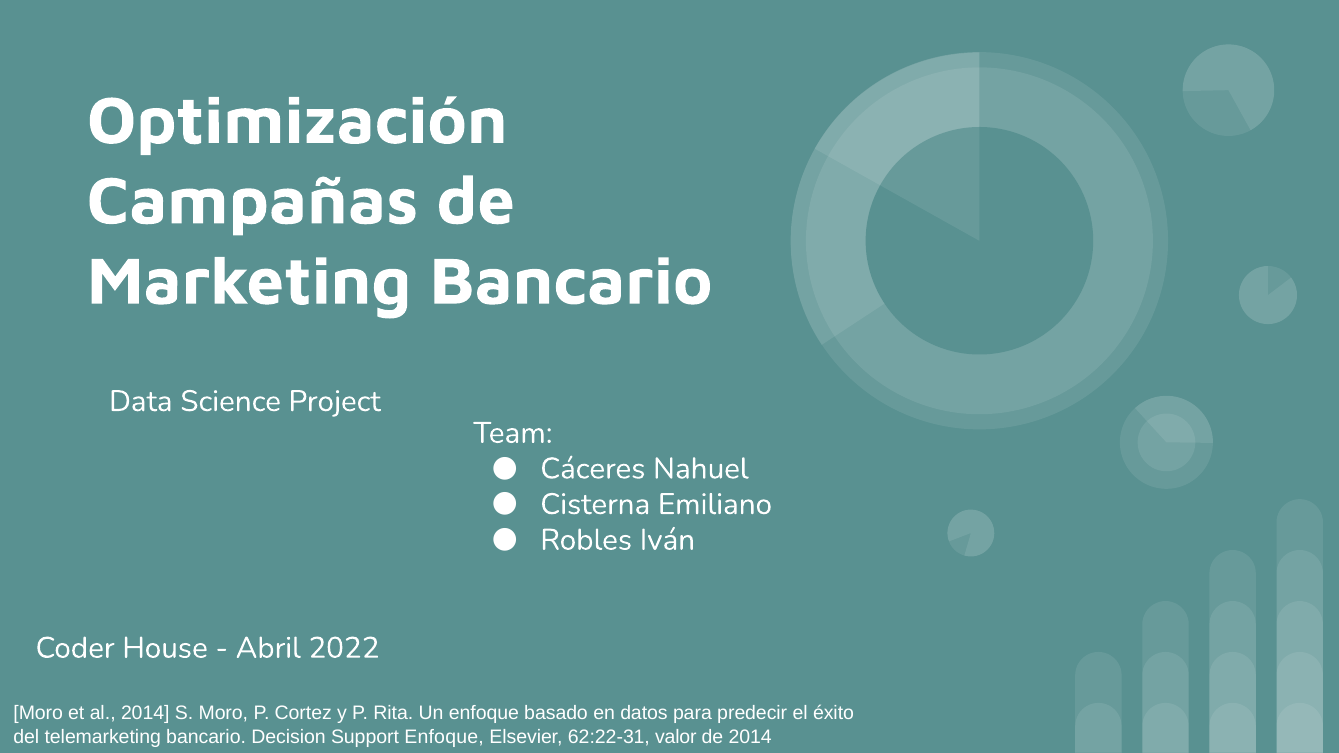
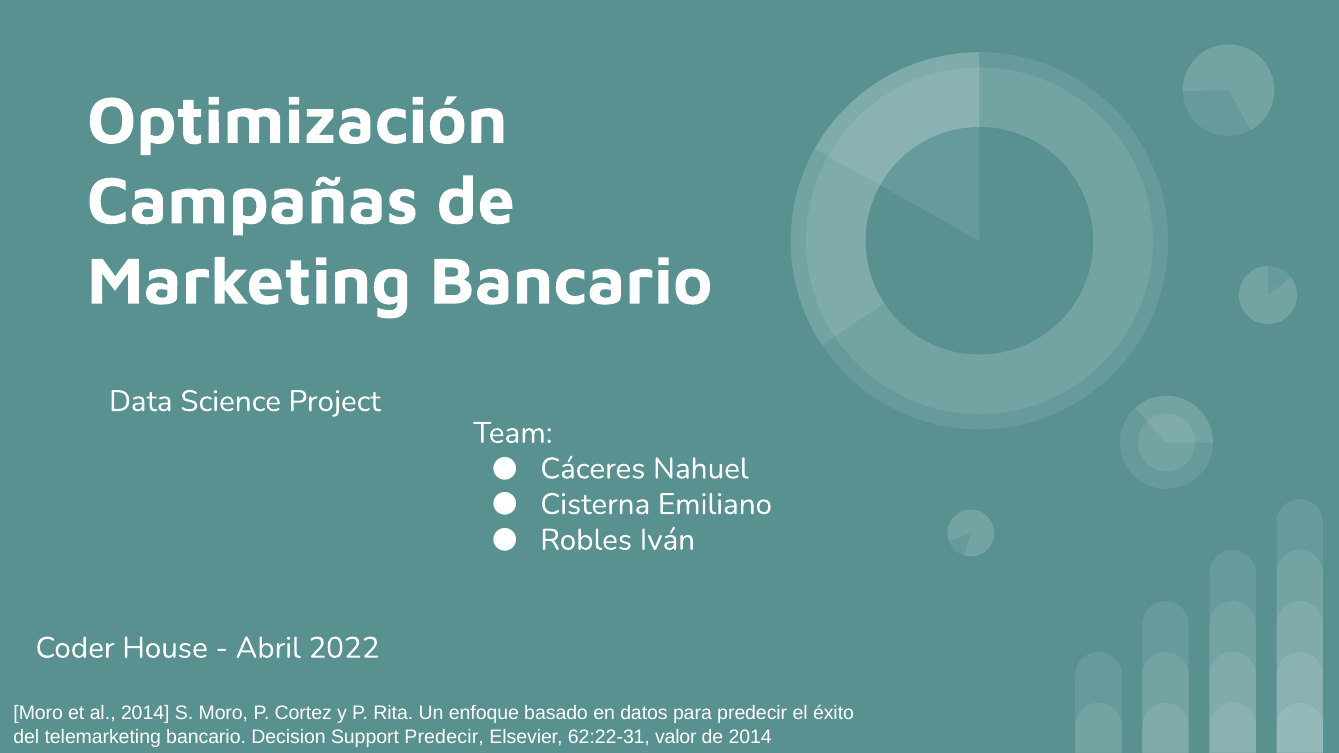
Support Enfoque: Enfoque -> Predecir (444, 737)
